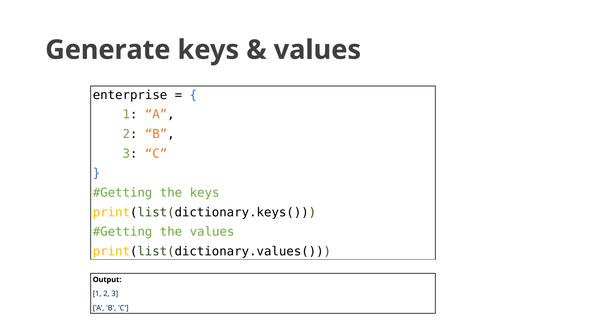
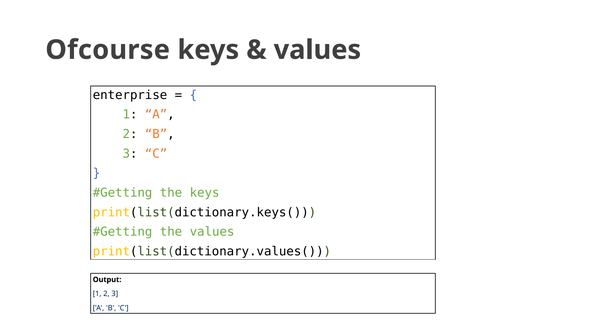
Generate: Generate -> Ofcourse (108, 50)
